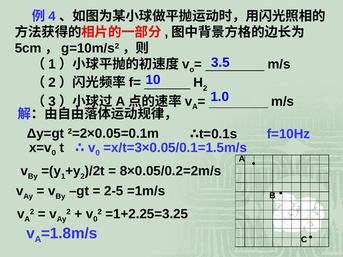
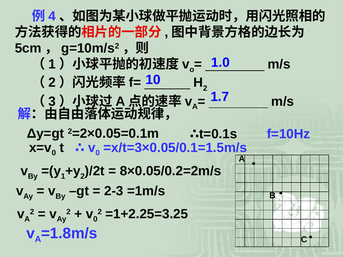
3.5: 3.5 -> 1.0 (220, 63)
1.0: 1.0 -> 1.7 (220, 97)
2-5: 2-5 -> 2-3 (114, 191)
